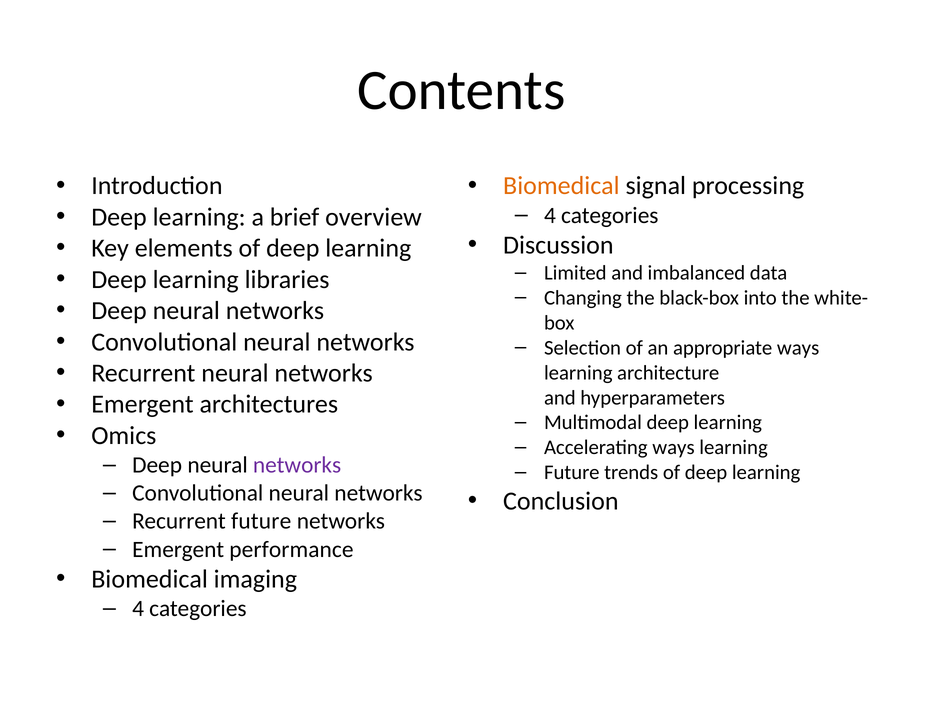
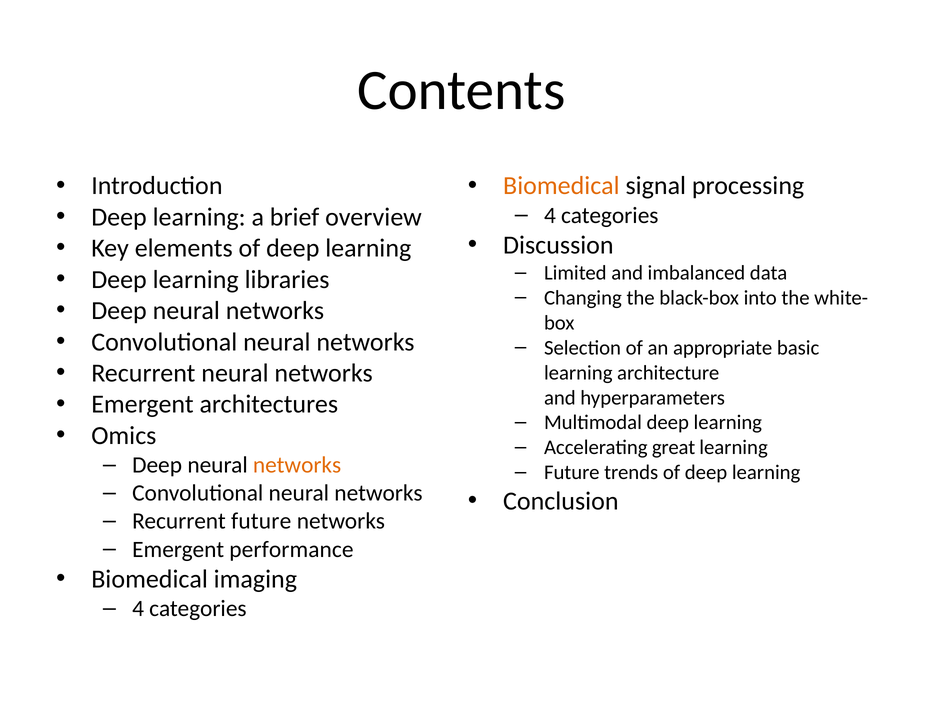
appropriate ways: ways -> basic (798, 348)
Accelerating ways: ways -> great (674, 448)
networks colour: purple -> orange (297, 465)
